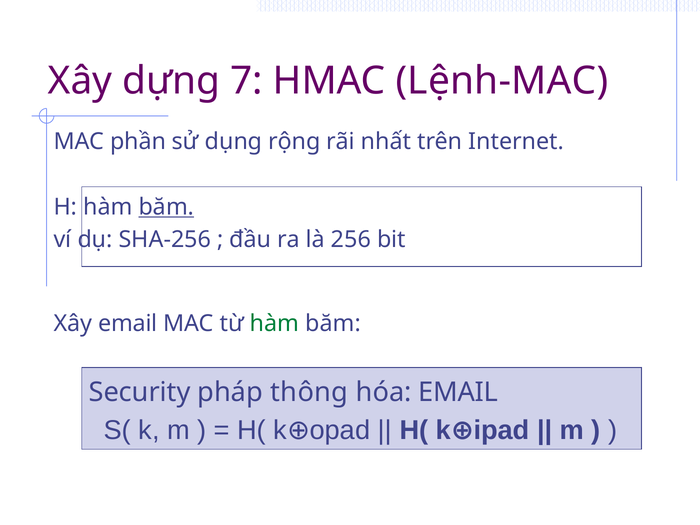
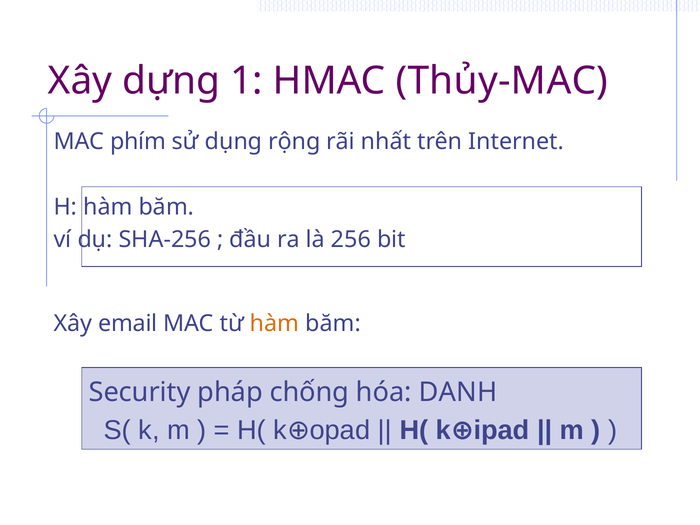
7: 7 -> 1 (247, 81)
Lệnh-MAC: Lệnh-MAC -> Thủy-MAC (502, 81)
phần: phần -> phím (138, 142)
băm underline: present -> none (166, 207)
hàm colour: green -> orange (275, 324)
thông: thông -> chống (309, 392)
hóa EMAIL: EMAIL -> DANH (458, 392)
